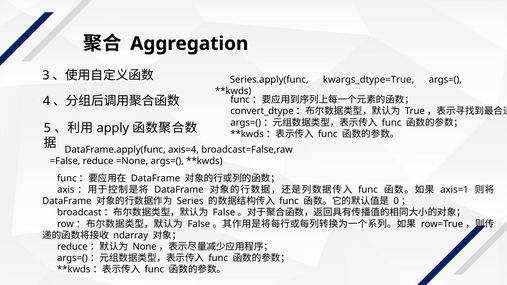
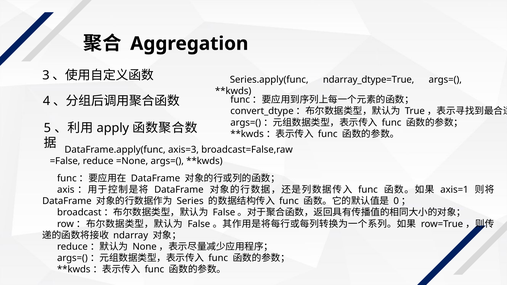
kwargs_dtype=True: kwargs_dtype=True -> ndarray_dtype=True (369, 80)
axis=4: axis=4 -> axis=3 (183, 150)
